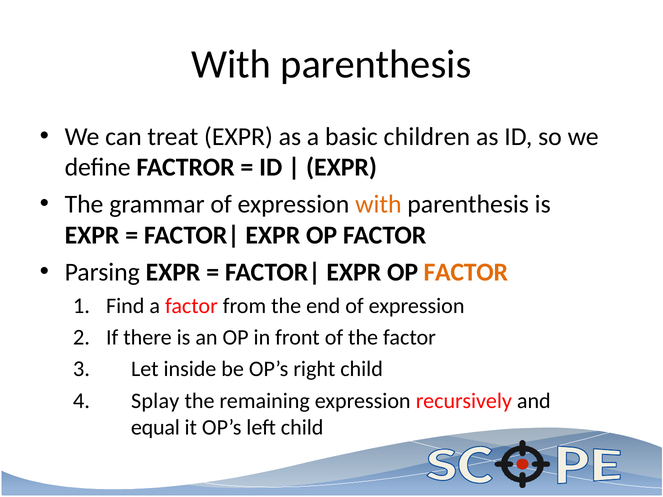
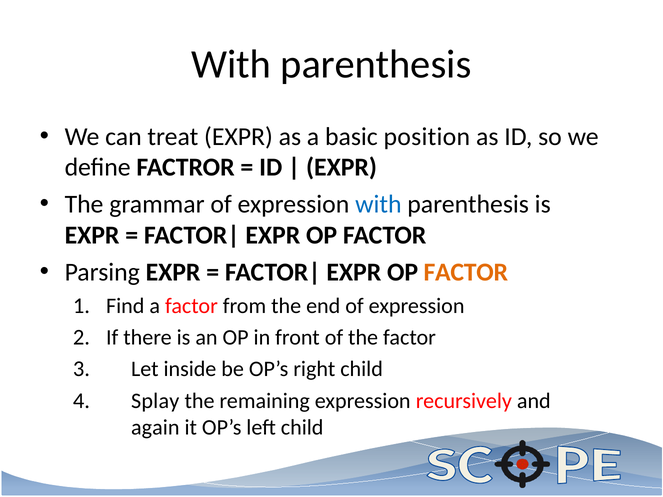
children: children -> position (427, 137)
with colour: orange -> blue (378, 204)
equal: equal -> again (155, 427)
